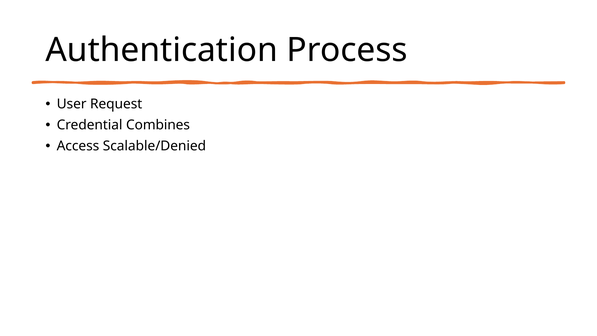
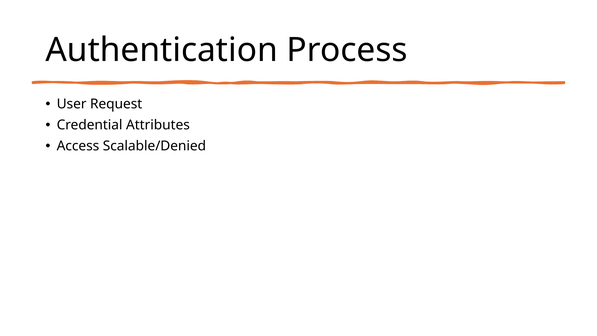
Combines: Combines -> Attributes (158, 125)
